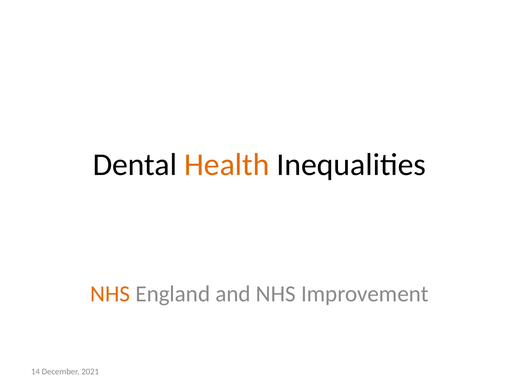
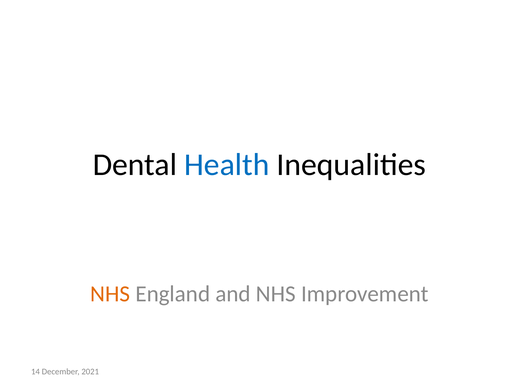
Health colour: orange -> blue (227, 165)
